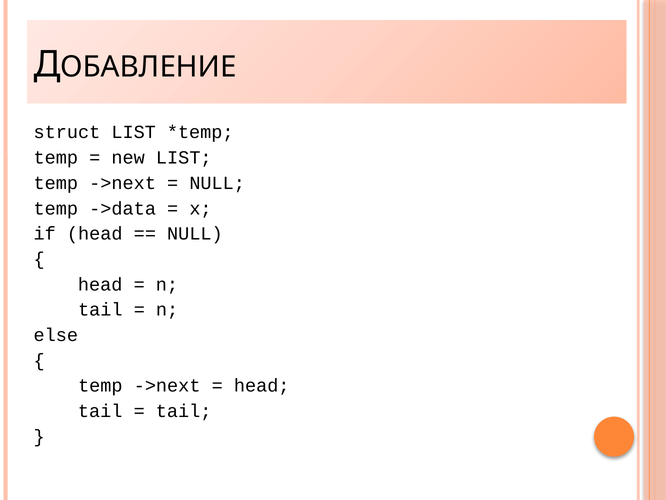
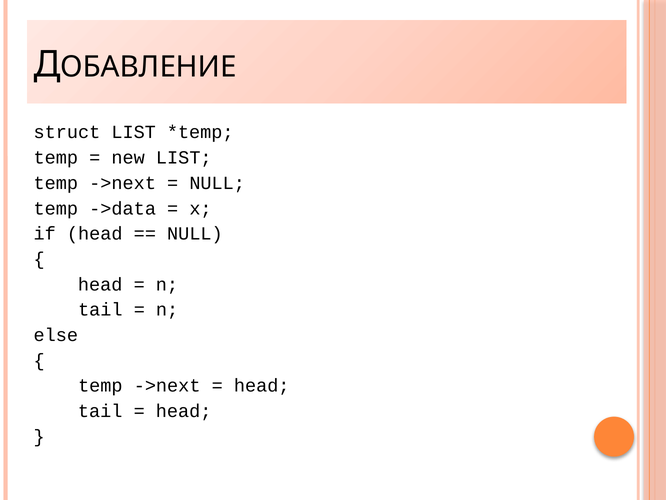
tail: tail -> head (184, 411)
